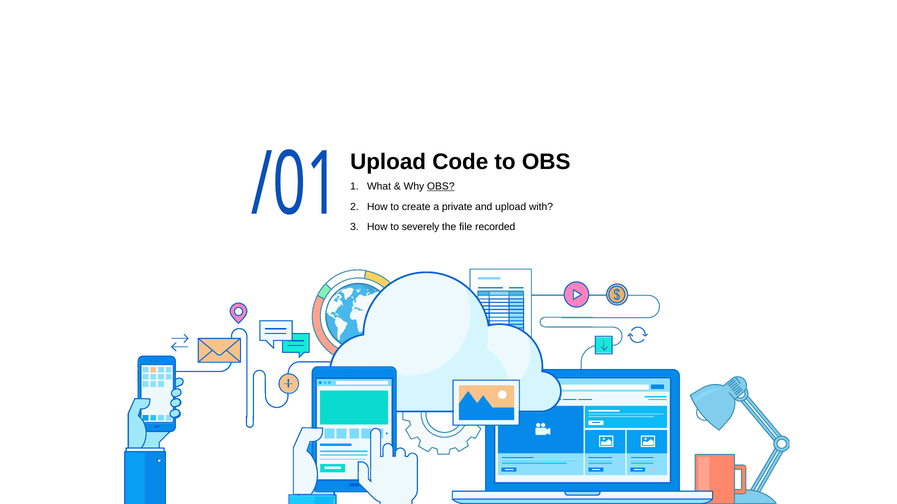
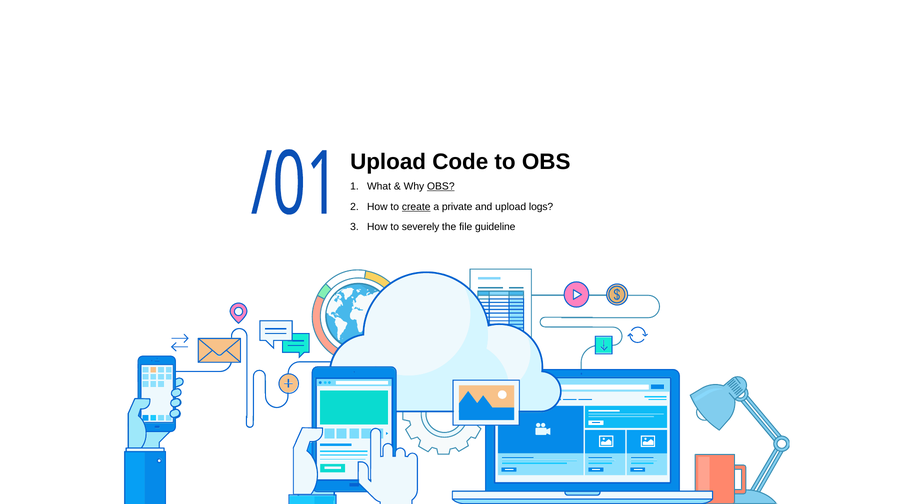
create underline: none -> present (416, 207)
with: with -> logs (541, 207)
recorded: recorded -> guideline (495, 227)
